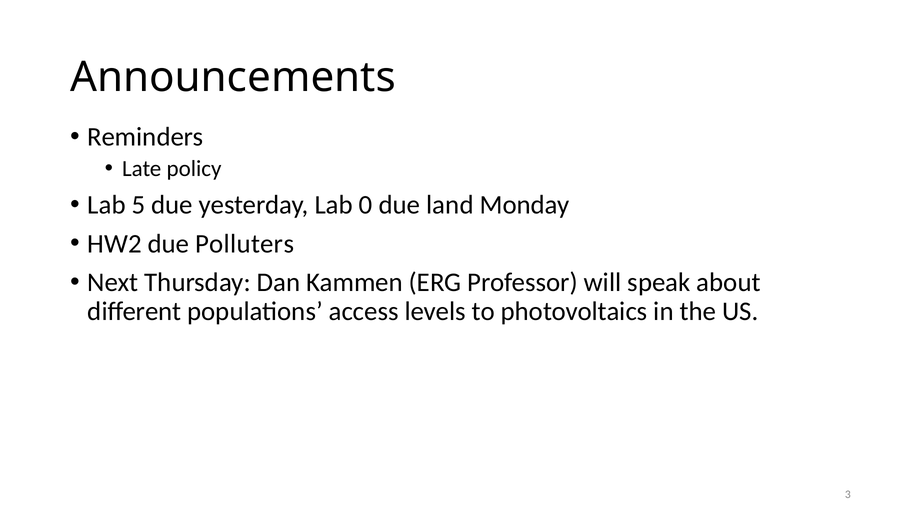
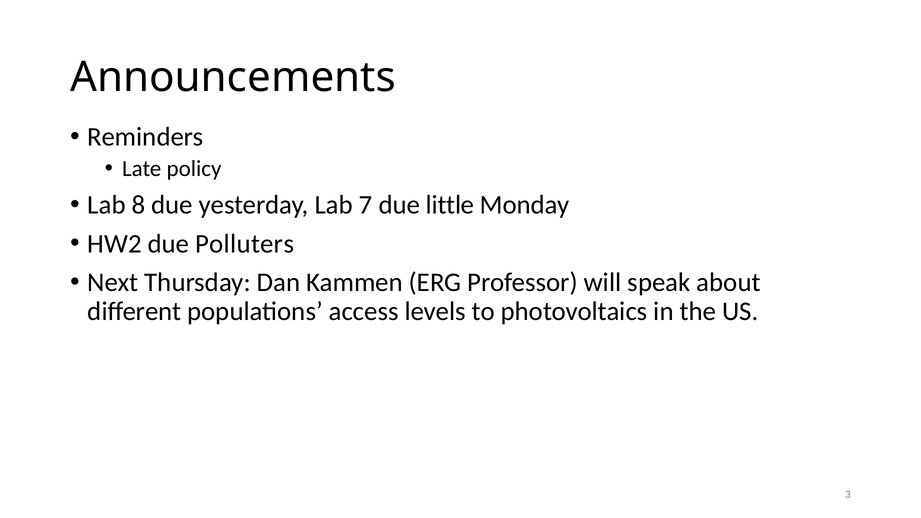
5: 5 -> 8 (138, 205)
0: 0 -> 7 (366, 205)
land: land -> little (450, 205)
